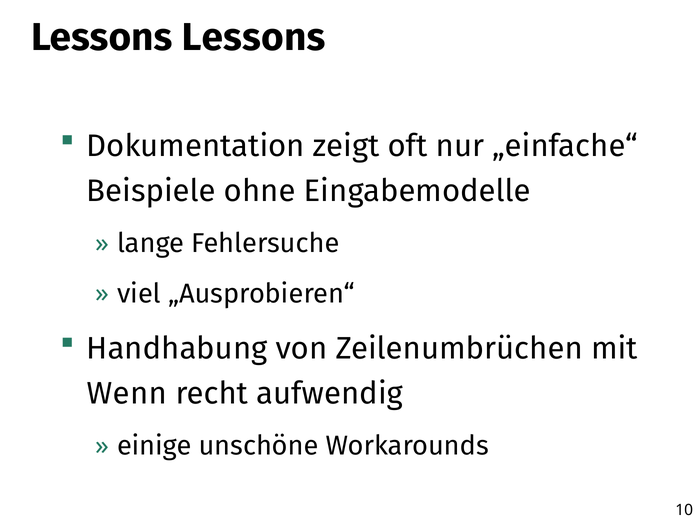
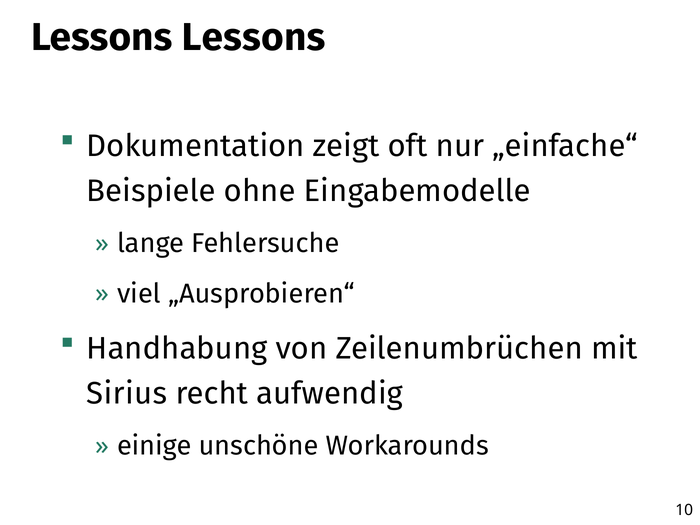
Wenn: Wenn -> Sirius (127, 394)
